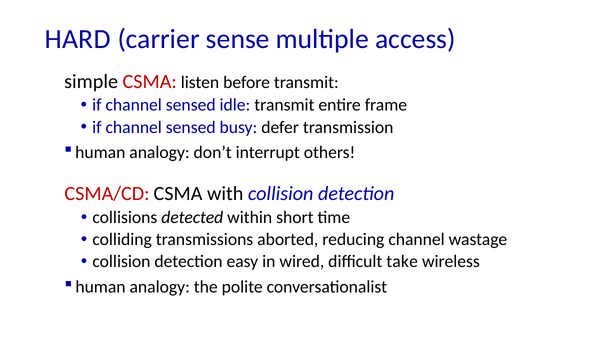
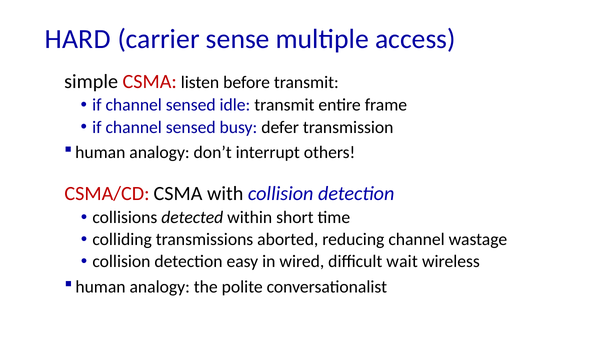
take: take -> wait (402, 261)
